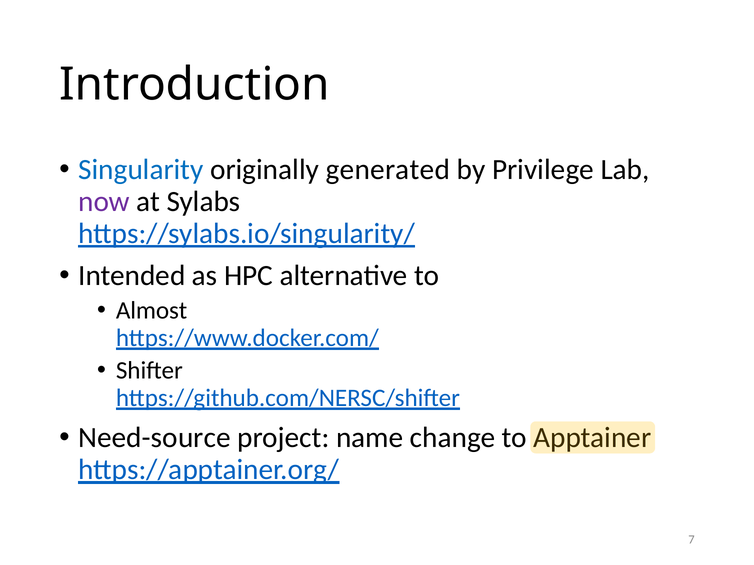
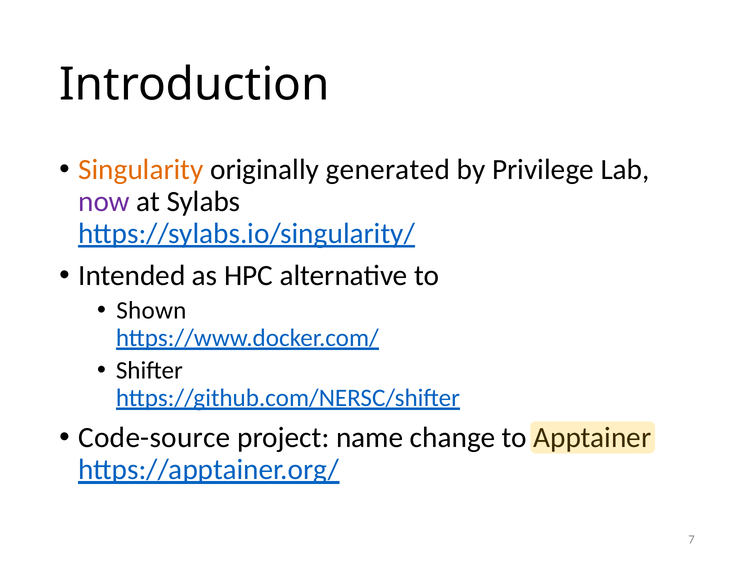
Singularity colour: blue -> orange (141, 170)
Almost: Almost -> Shown (151, 311)
Need-source: Need-source -> Code-source (154, 438)
